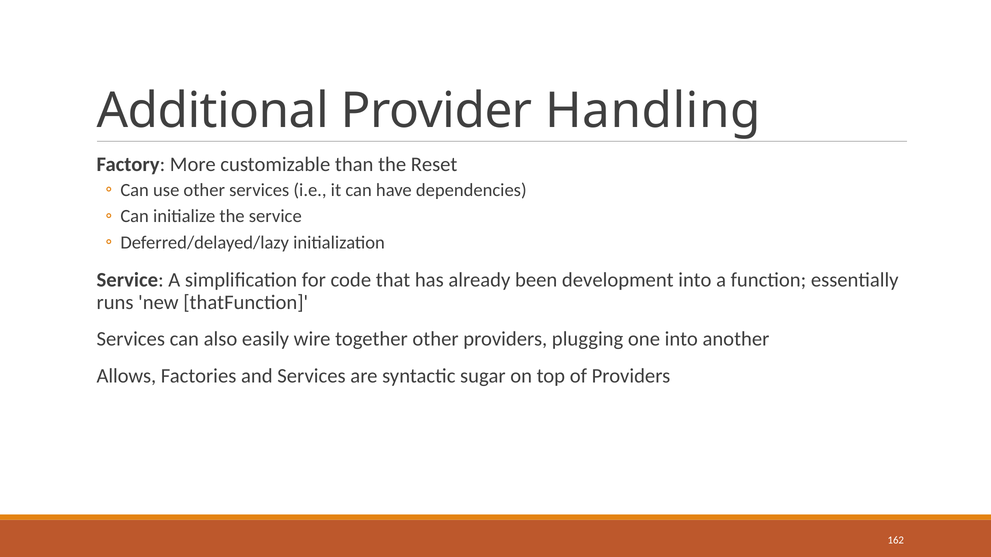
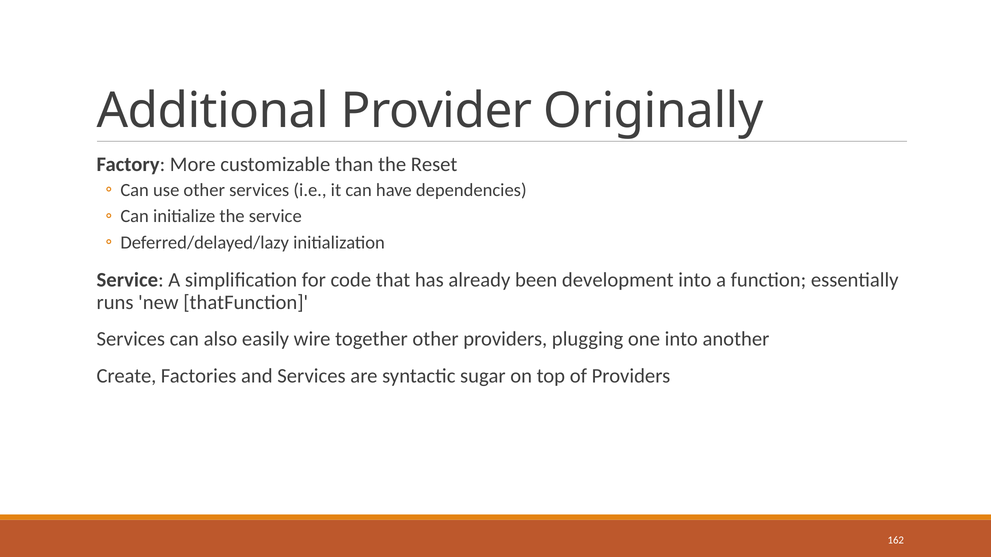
Handling: Handling -> Originally (653, 111)
Allows: Allows -> Create (126, 376)
